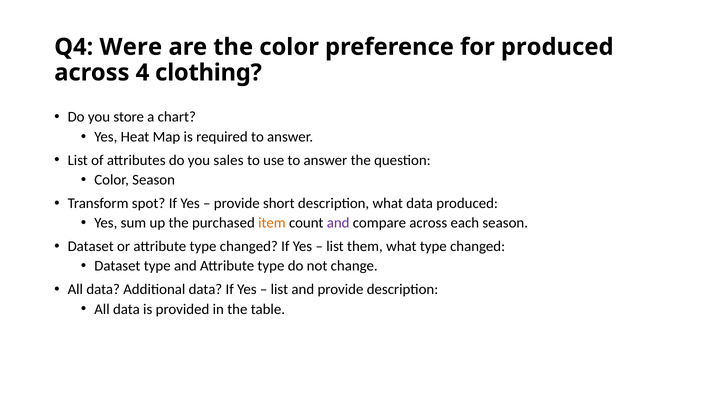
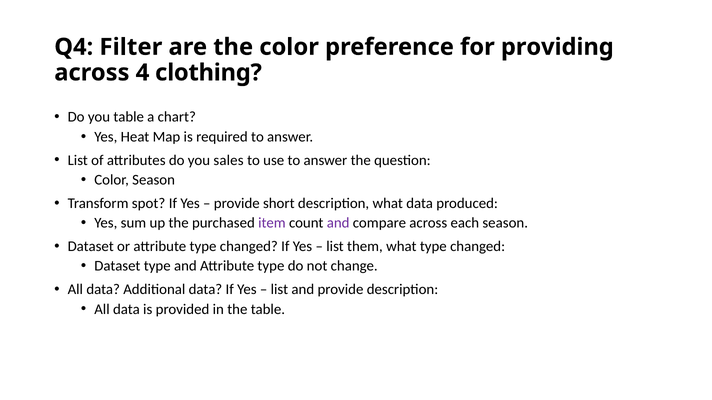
Were: Were -> Filter (131, 47)
for produced: produced -> providing (557, 47)
you store: store -> table (129, 117)
item colour: orange -> purple (272, 223)
